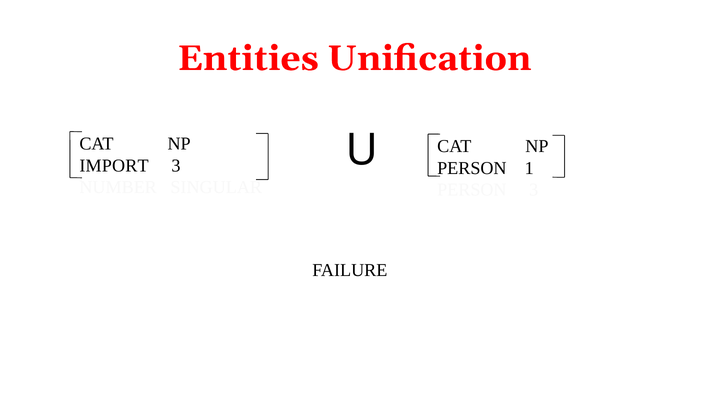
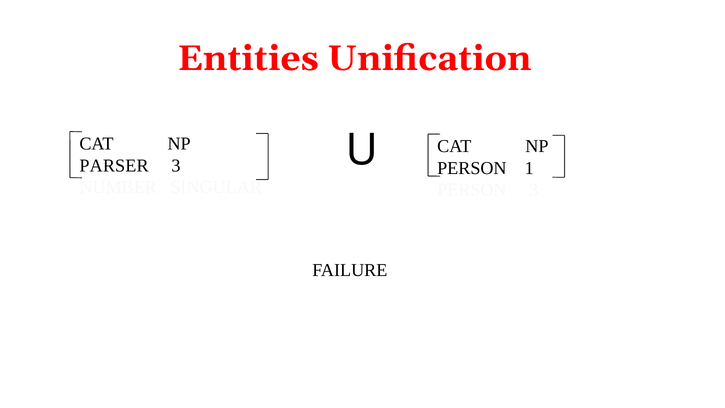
IMPORT: IMPORT -> PARSER (114, 166)
